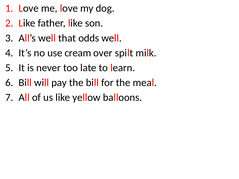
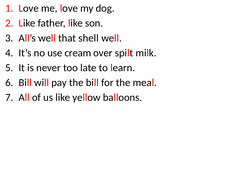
odds: odds -> shell (89, 38)
